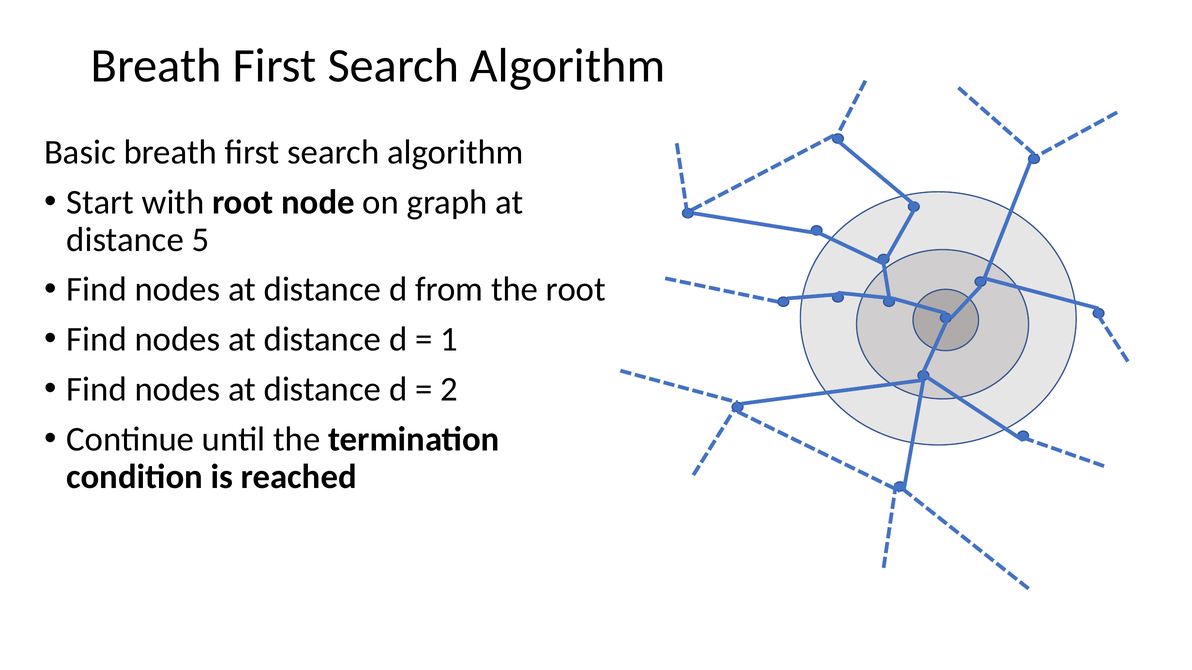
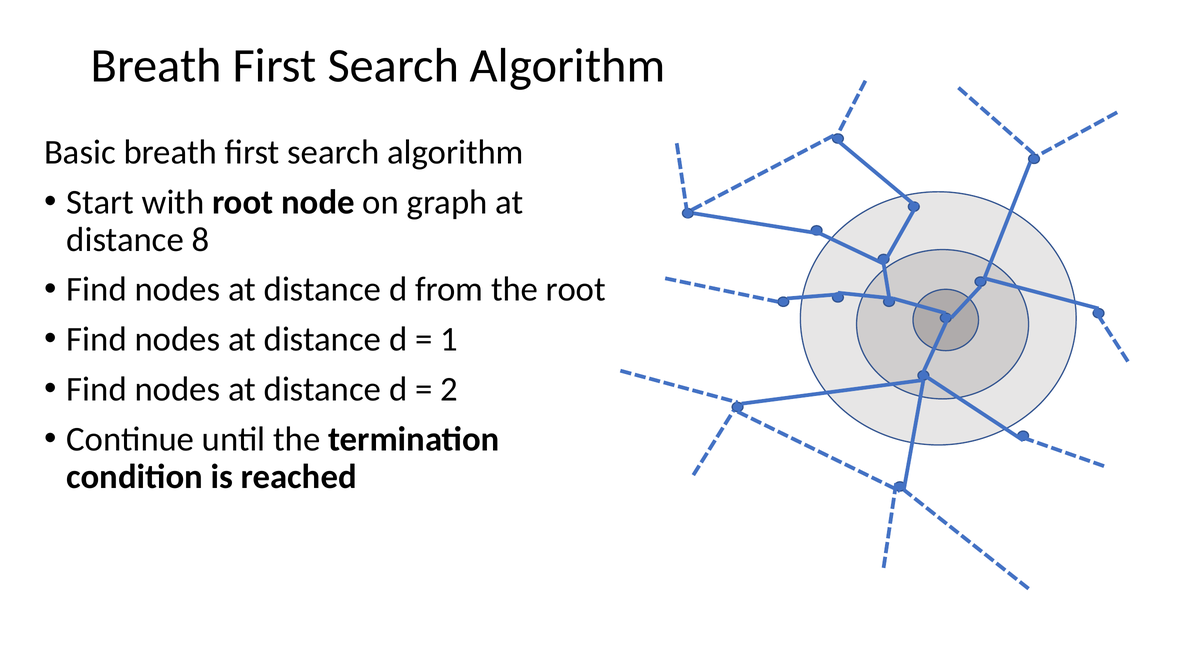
5: 5 -> 8 (200, 240)
